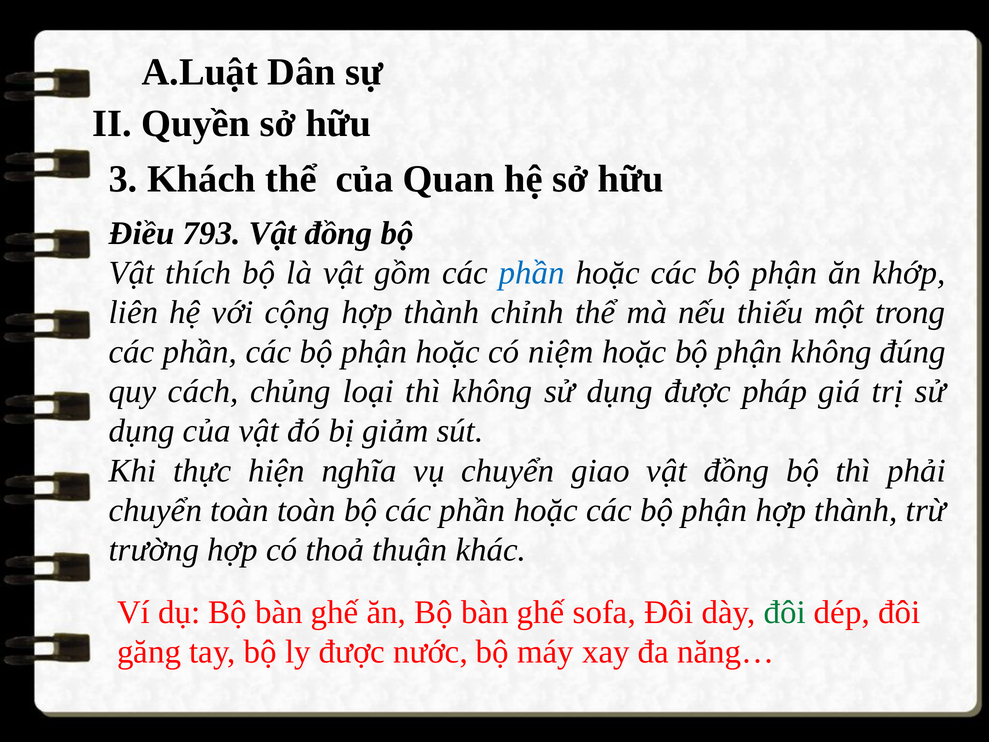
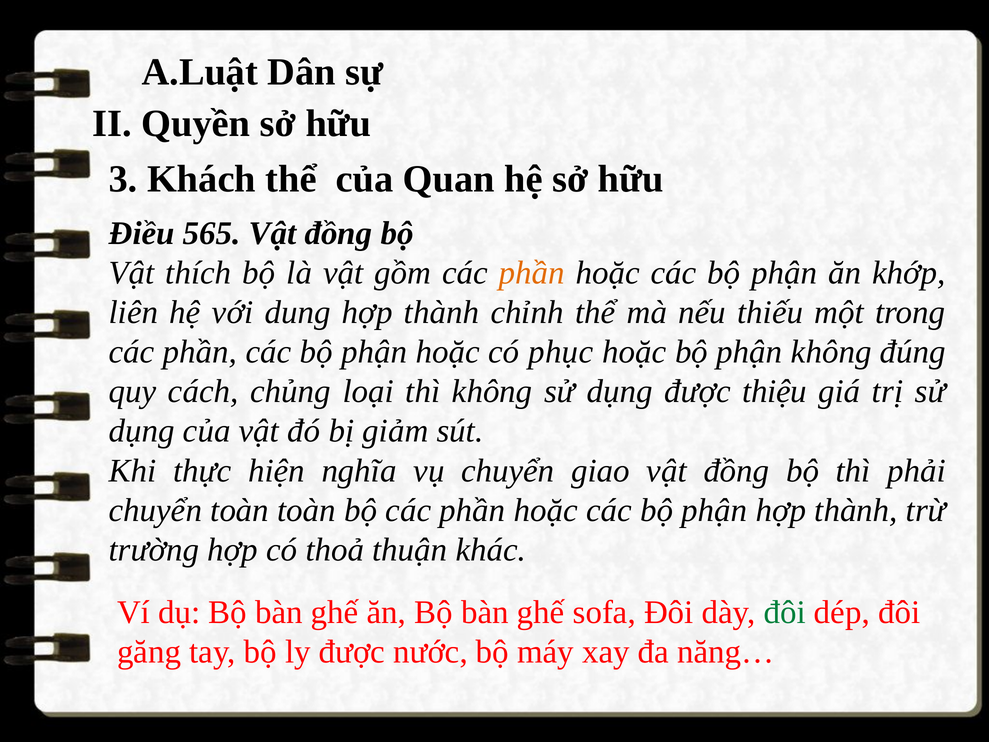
793: 793 -> 565 (212, 233)
phần colour: blue -> orange (532, 273)
cộng: cộng -> dung (298, 312)
niệm: niệm -> phục (561, 352)
pháp: pháp -> thiệu (775, 391)
